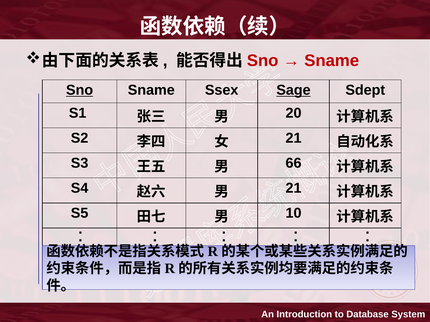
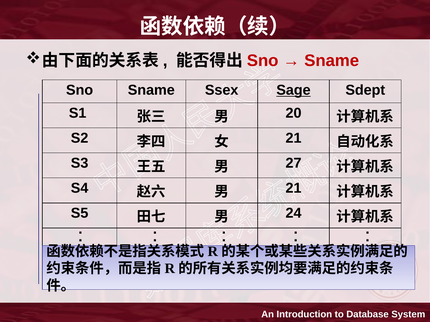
Sno underline: present -> none (80, 90)
66: 66 -> 27 (294, 163)
10: 10 -> 24 (294, 214)
